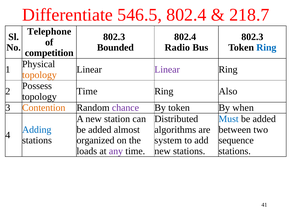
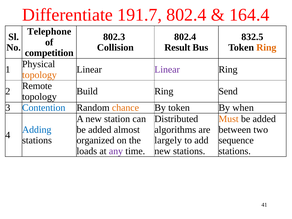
546.5: 546.5 -> 191.7 (140, 15)
218.7: 218.7 -> 164.4 (249, 15)
802.3: 802.3 -> 832.5 (252, 37)
Bounded: Bounded -> Collision (115, 48)
Radio: Radio -> Result (177, 48)
Ring colour: blue -> orange (266, 48)
Possess: Possess -> Remote (37, 86)
Time: Time -> Build (87, 91)
Also: Also -> Send (228, 91)
Contention colour: orange -> blue (44, 108)
chance colour: purple -> orange (125, 108)
Must colour: blue -> orange (229, 119)
system: system -> largely (168, 140)
